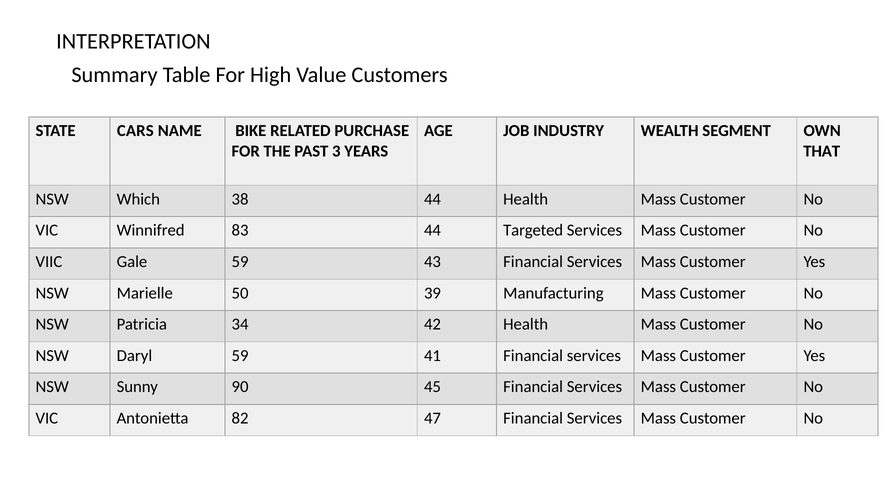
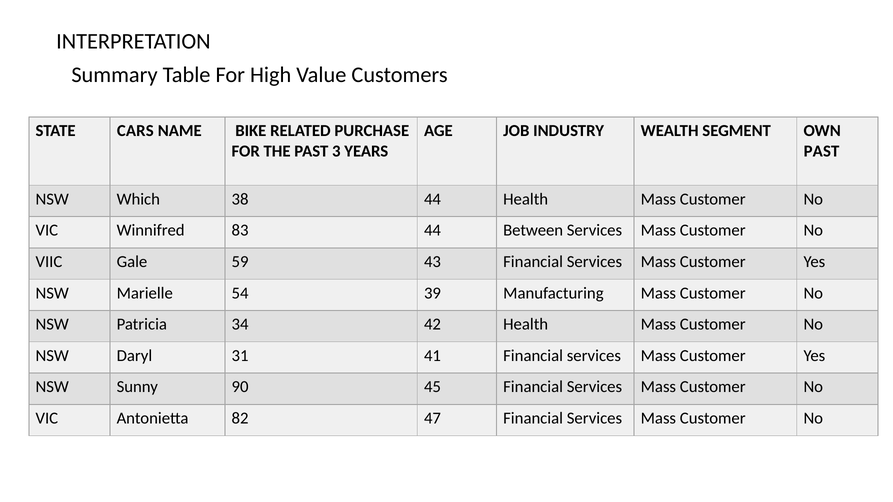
THAT: THAT -> PAST (822, 151)
Targeted: Targeted -> Between (533, 231)
50: 50 -> 54 (240, 293)
Daryl 59: 59 -> 31 (240, 356)
